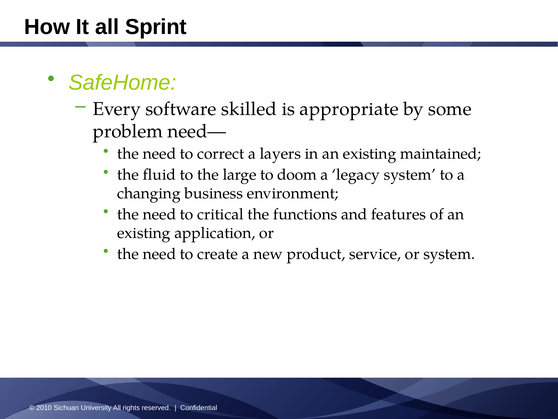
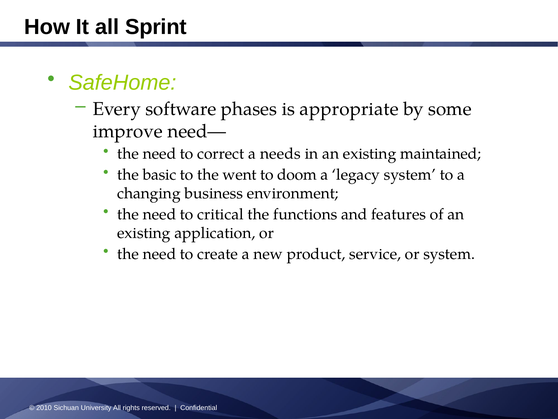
skilled: skilled -> phases (249, 109)
problem: problem -> improve (128, 131)
layers: layers -> needs (280, 154)
fluid: fluid -> basic (160, 175)
large: large -> went (240, 175)
